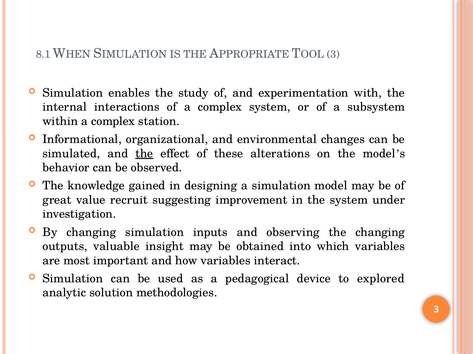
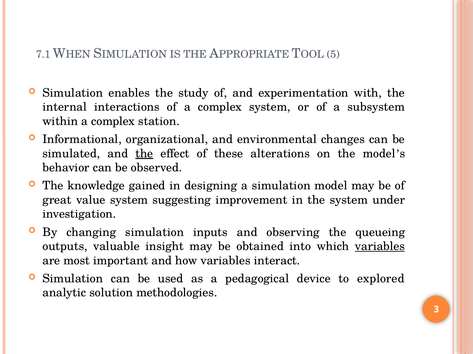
8.1: 8.1 -> 7.1 (43, 55)
3: 3 -> 5 (333, 55)
value recruit: recruit -> system (129, 200)
the changing: changing -> queueing (380, 233)
variables underline: none -> present (380, 247)
